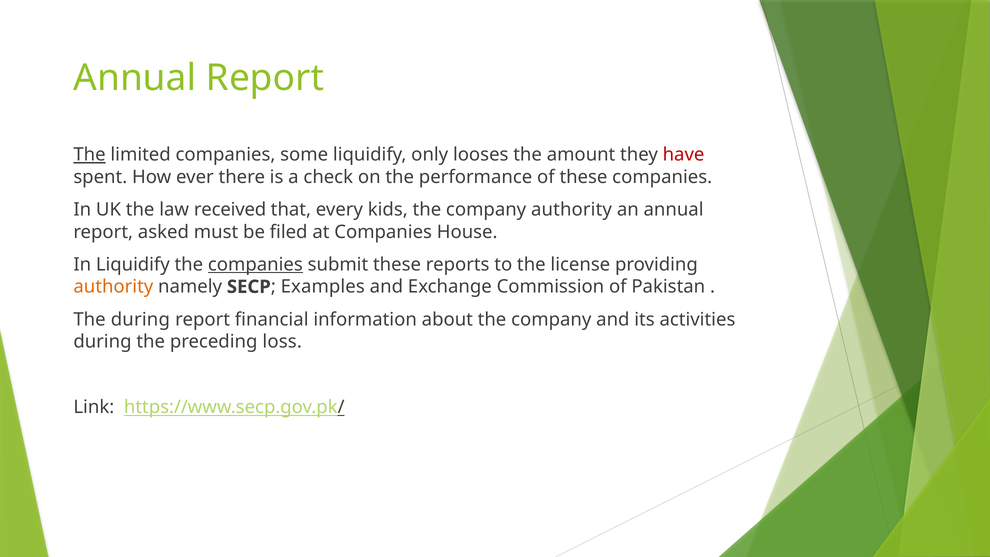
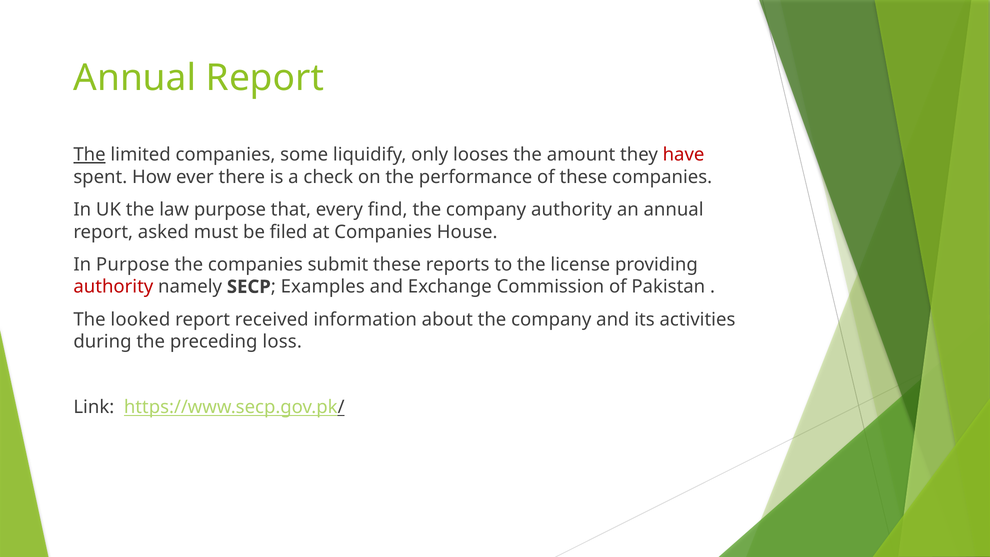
law received: received -> purpose (230, 210)
kids: kids -> find (388, 210)
In Liquidify: Liquidify -> Purpose (133, 264)
companies underline: present -> none (255, 264)
authority colour: orange -> red (113, 287)
The during: during -> looked (140, 319)
financial: financial -> received (272, 319)
